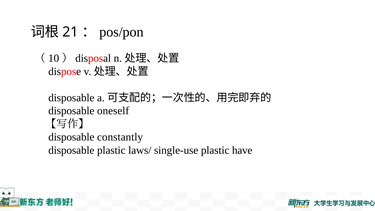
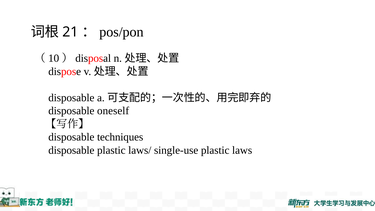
constantly: constantly -> techniques (120, 137)
have: have -> laws (242, 150)
